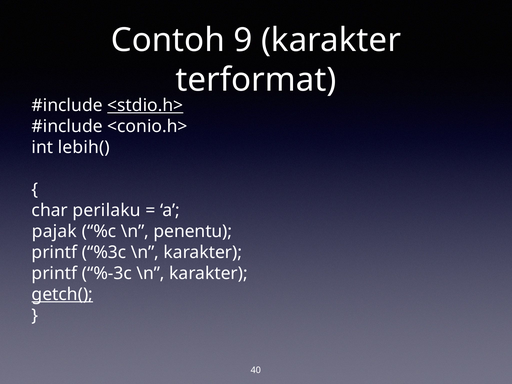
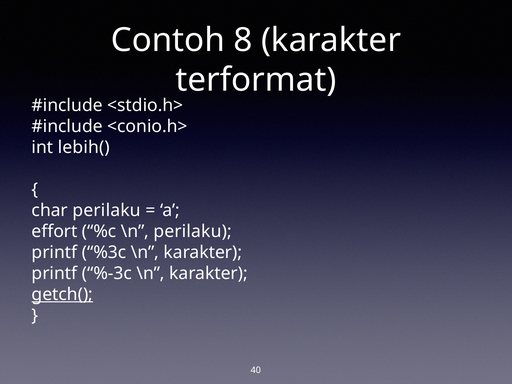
9: 9 -> 8 (243, 40)
<stdio.h> underline: present -> none (145, 105)
pajak: pajak -> effort (55, 231)
\n penentu: penentu -> perilaku (193, 231)
